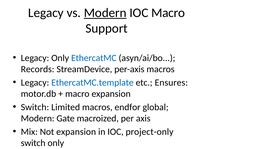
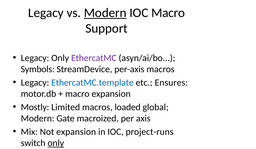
EthercatMC colour: blue -> purple (94, 58)
Records: Records -> Symbols (38, 69)
Switch: Switch -> Mostly (35, 107)
endfor: endfor -> loaded (128, 107)
project-only: project-only -> project-runs (150, 132)
only underline: none -> present (56, 143)
